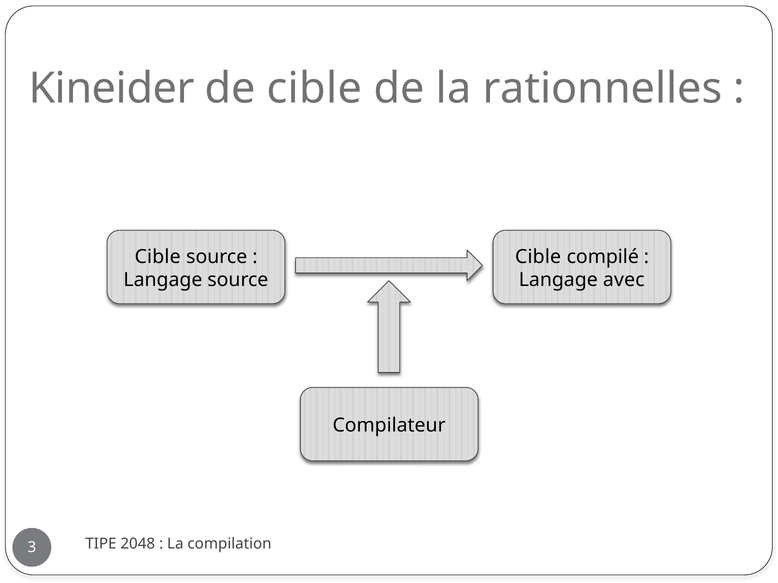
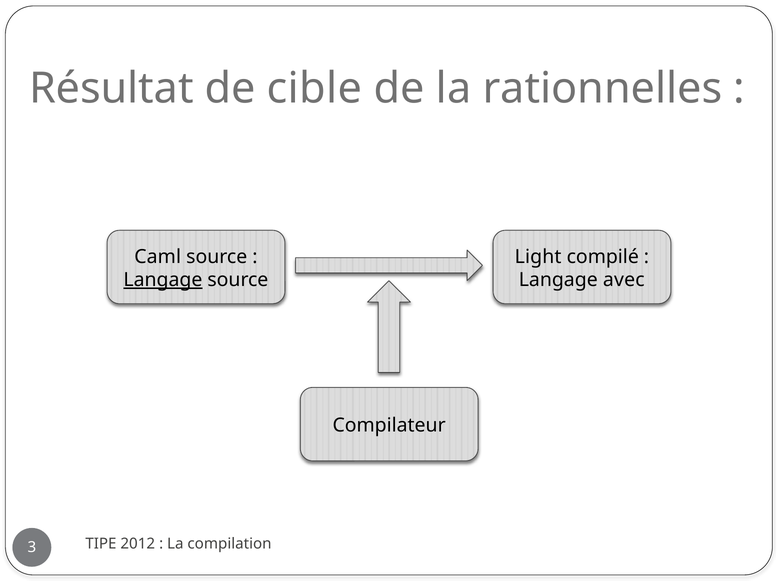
Kineider: Kineider -> Résultat (111, 89)
Cible: Cible -> Caml (158, 257)
Cible: Cible -> Light (538, 257)
Langage underline: none -> present (163, 280)
2048: 2048 -> 2012 (138, 544)
